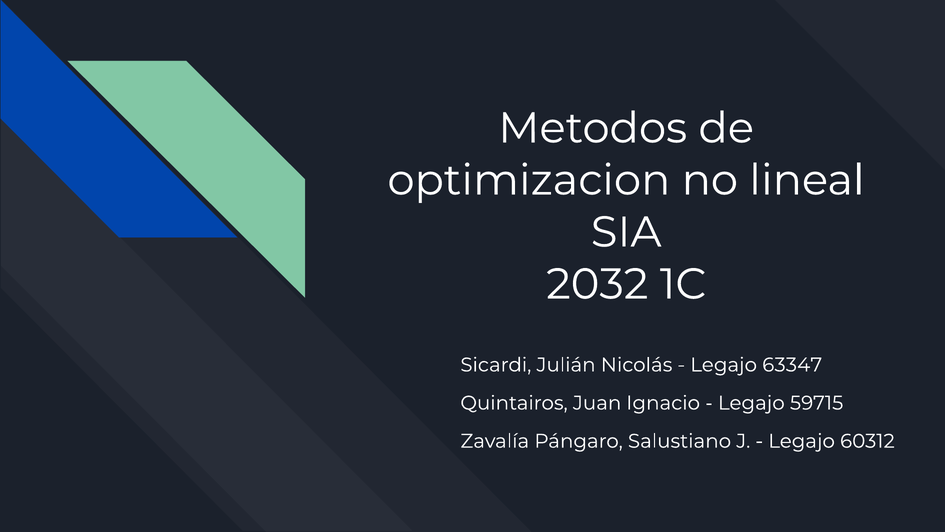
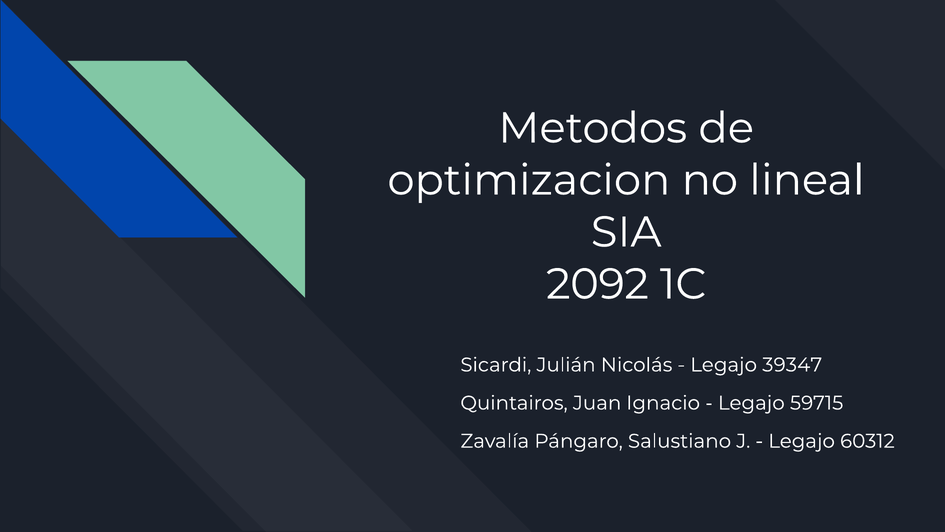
2032: 2032 -> 2092 (597, 284)
63347: 63347 -> 39347 (792, 365)
